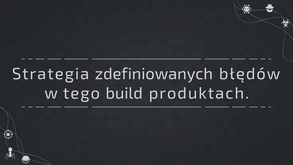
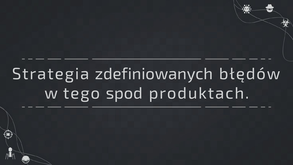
build: build -> spod (124, 93)
